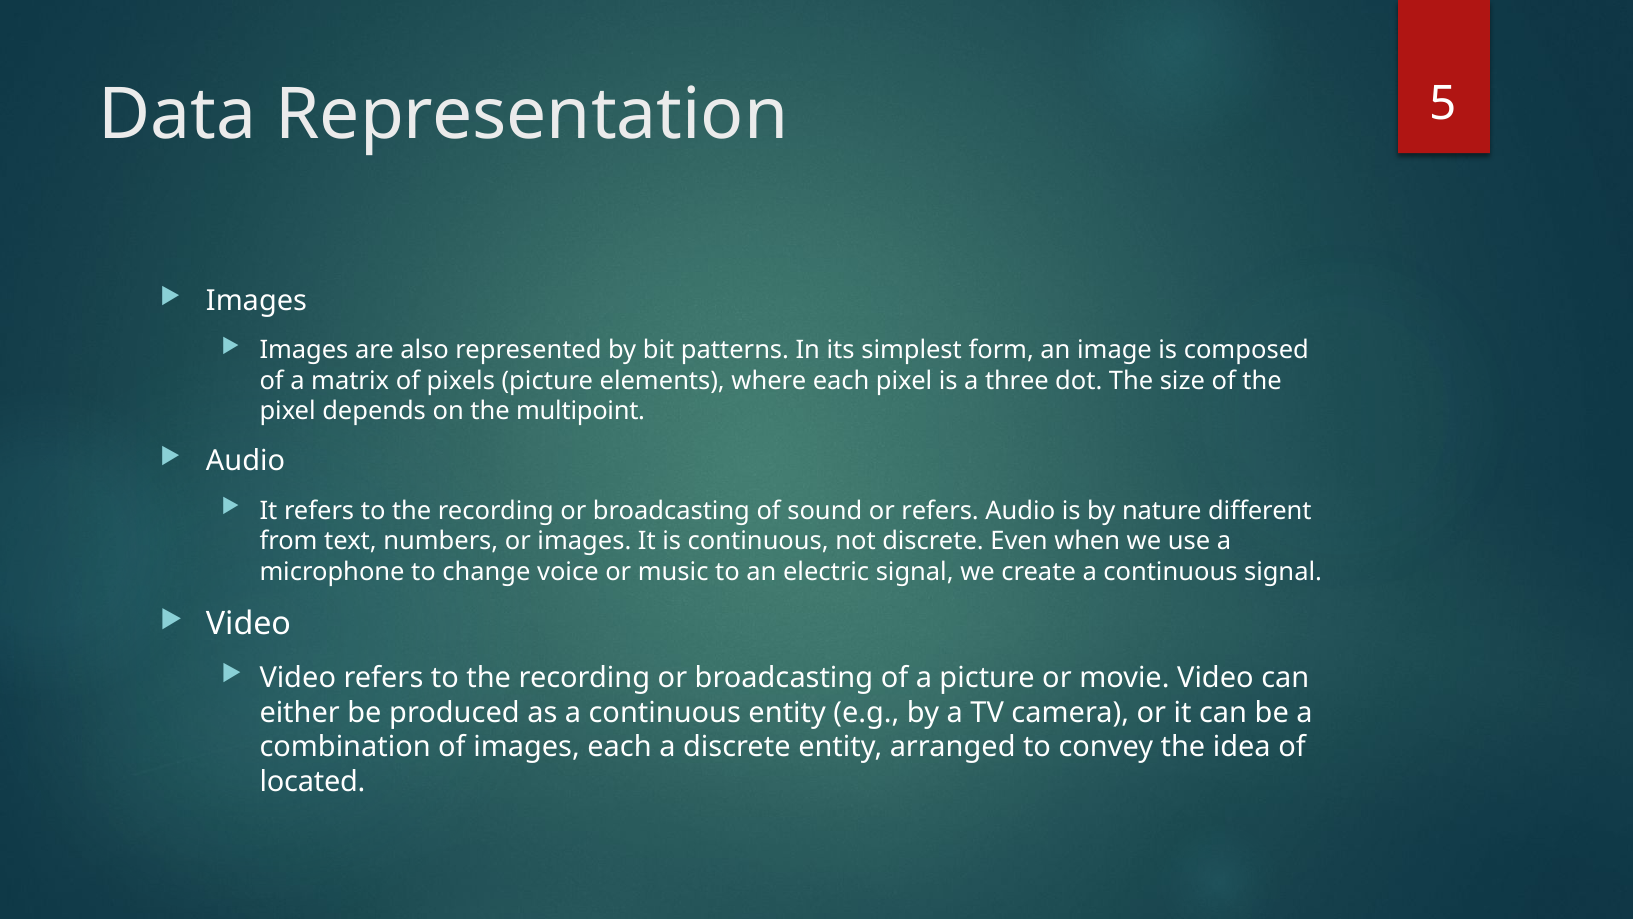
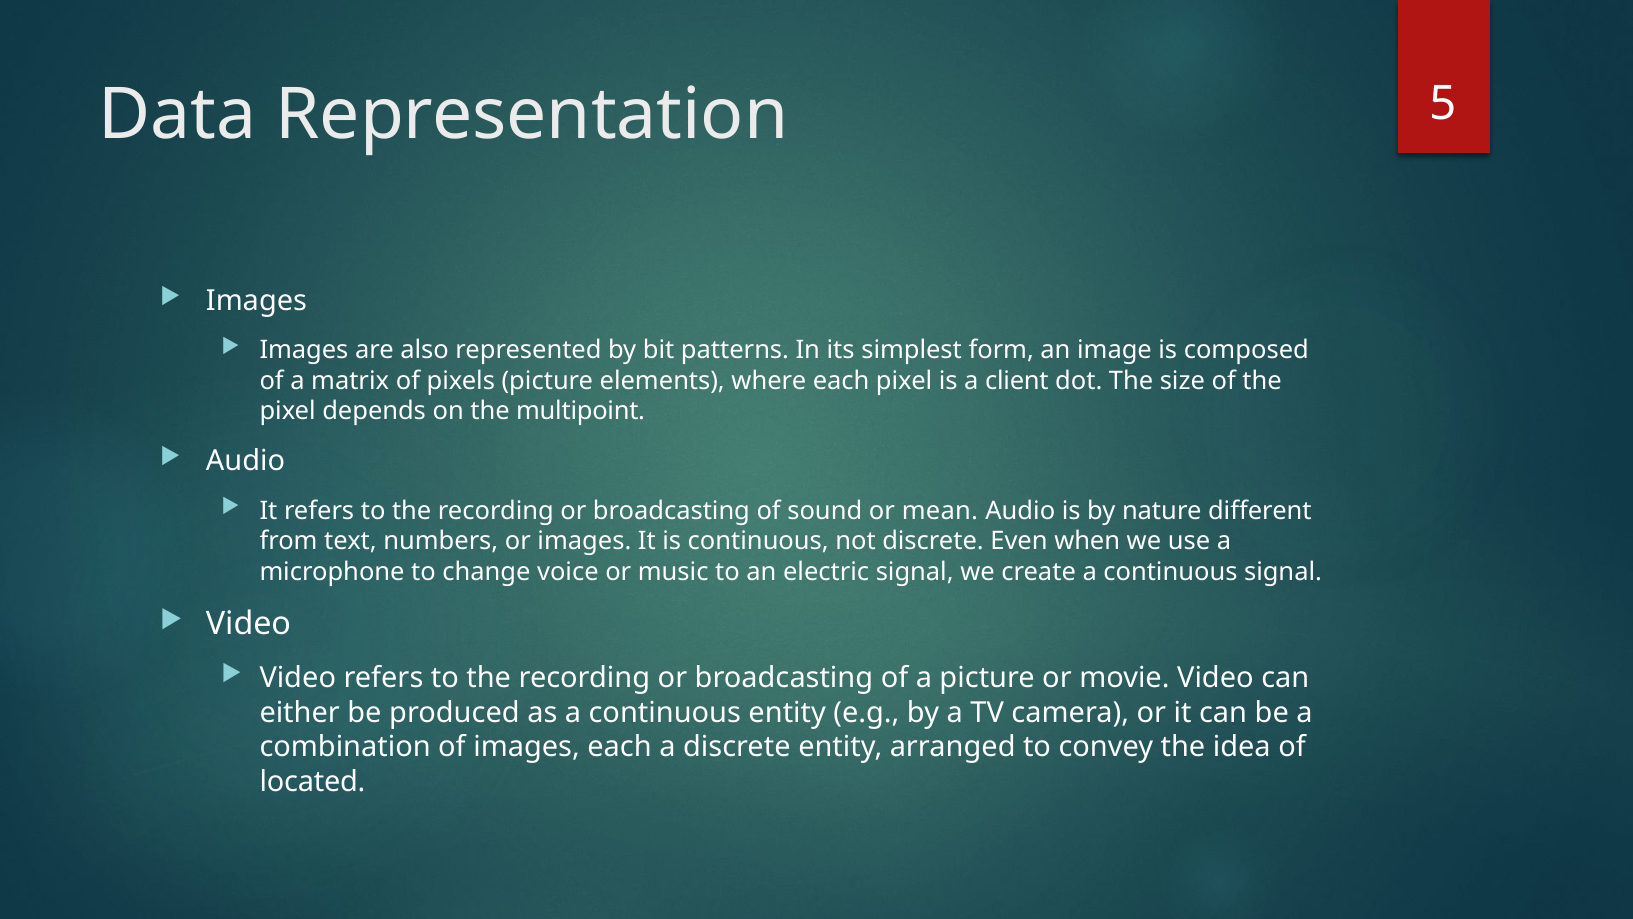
three: three -> client (1017, 381)
or refers: refers -> mean (940, 511)
